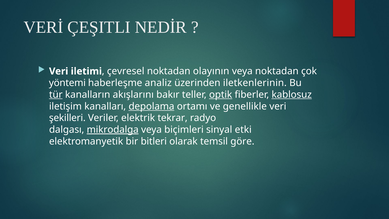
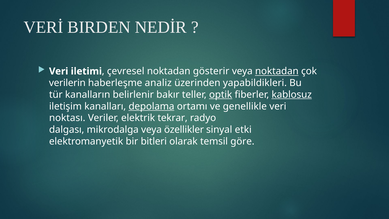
ÇEŞITLI: ÇEŞITLI -> BIRDEN (99, 27)
olayının: olayının -> gösterir (211, 71)
noktadan underline: none -> present (277, 71)
yöntemi: yöntemi -> verilerin (67, 83)
iletkenlerinin: iletkenlerinin -> yapabildikleri (255, 83)
tür underline: present -> none (56, 95)
akışlarını: akışlarını -> belirlenir (133, 95)
şekilleri: şekilleri -> noktası (67, 118)
mikrodalga underline: present -> none (113, 130)
biçimleri: biçimleri -> özellikler (184, 130)
